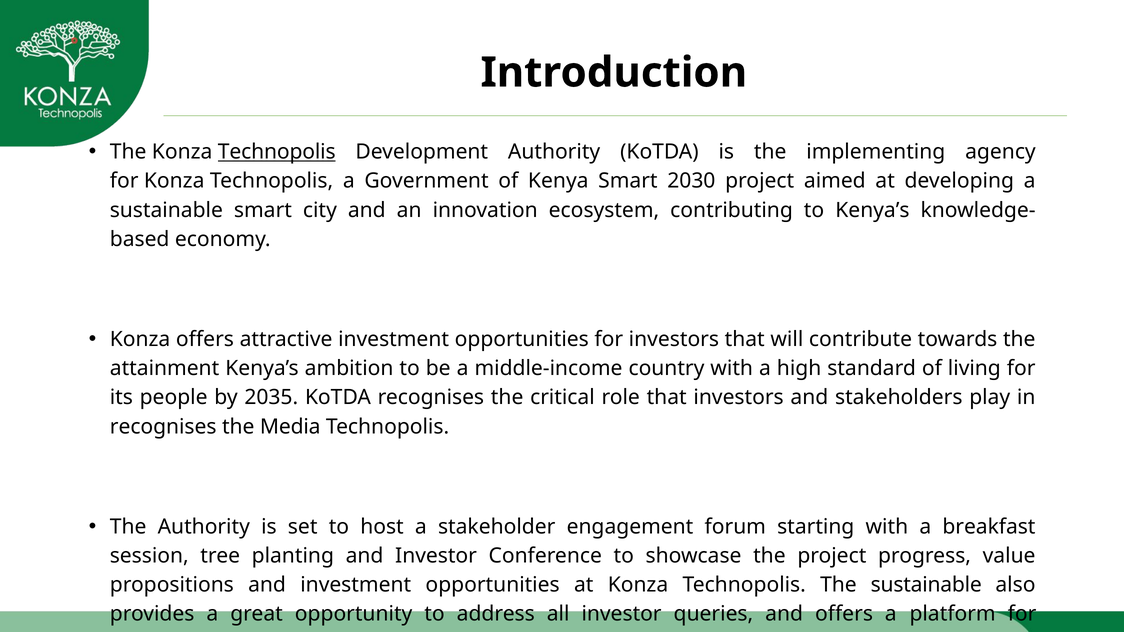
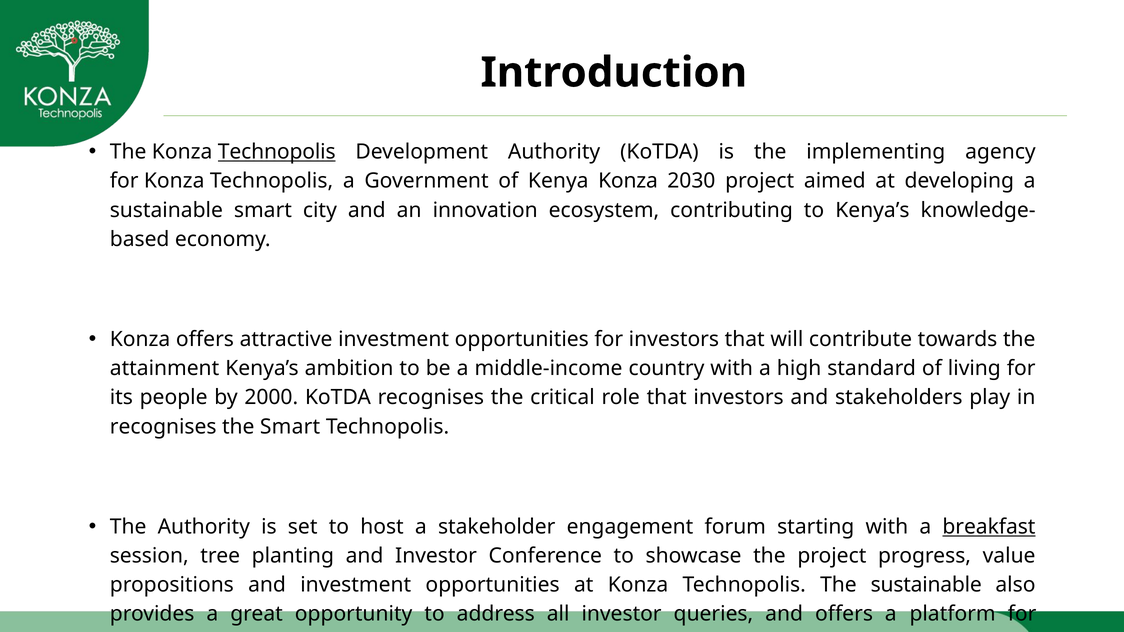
Kenya Smart: Smart -> Konza (628, 181)
2035: 2035 -> 2000 (271, 398)
the Media: Media -> Smart (290, 427)
breakfast underline: none -> present (989, 527)
